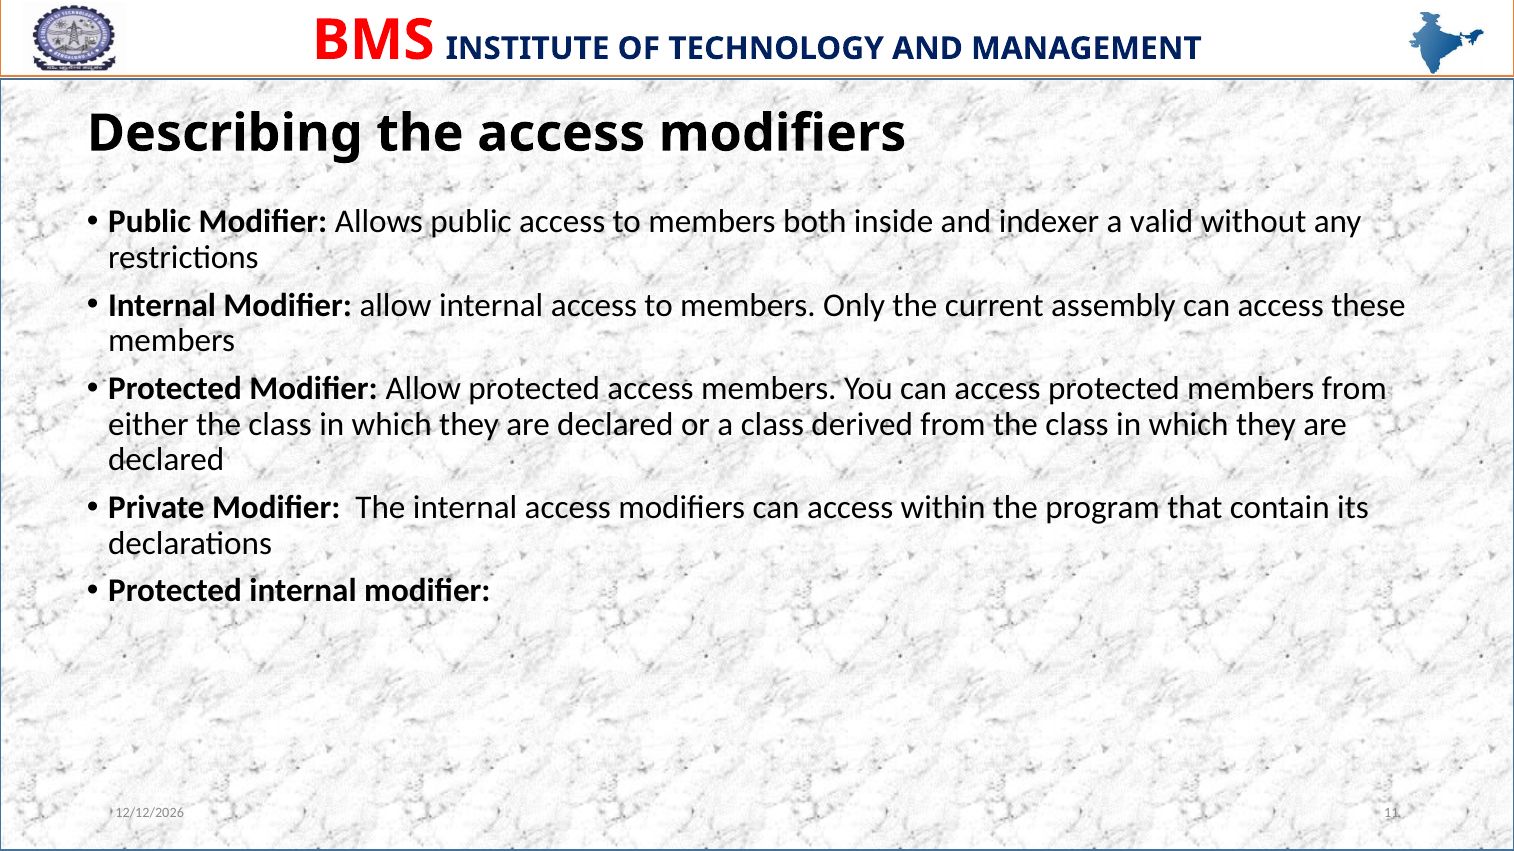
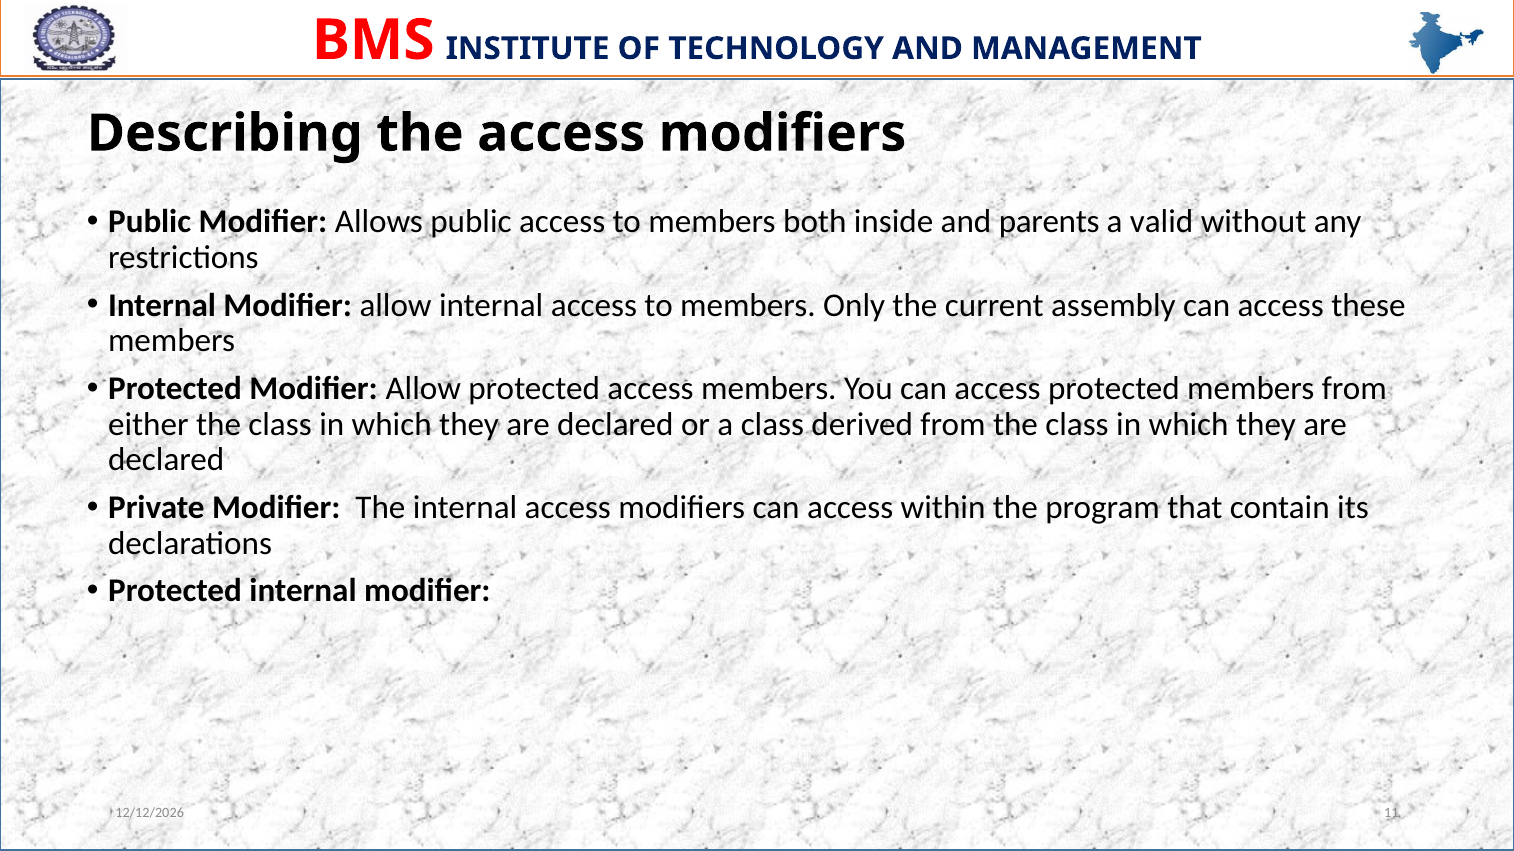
indexer: indexer -> parents (1049, 222)
